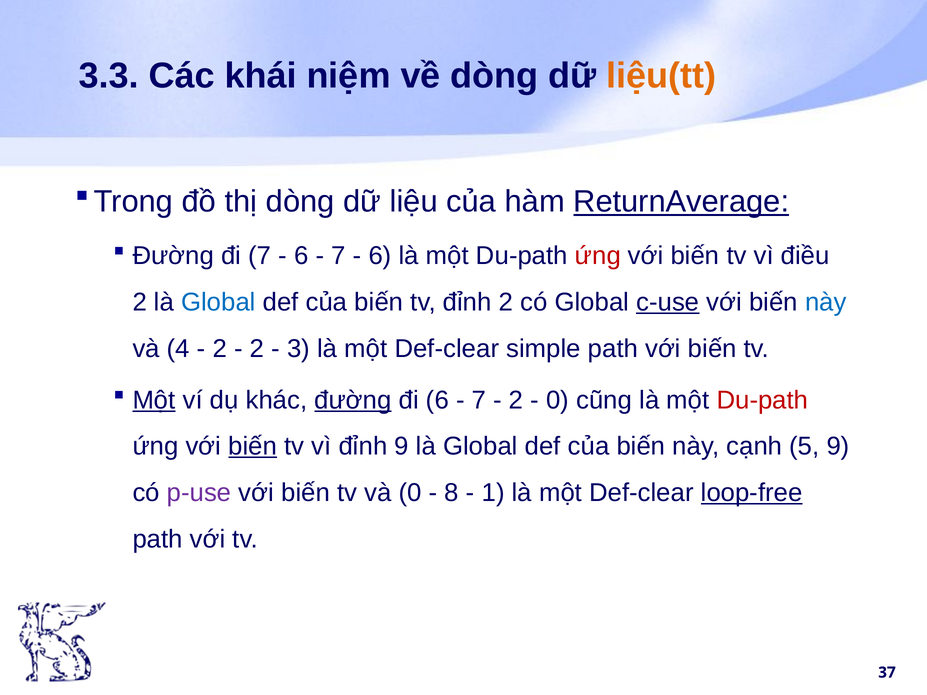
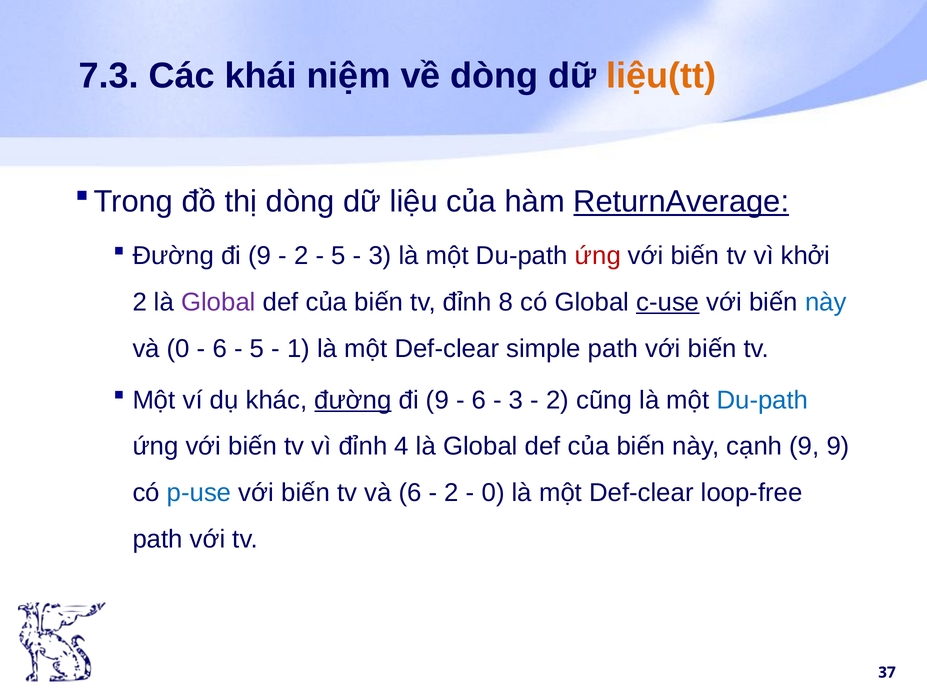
3.3: 3.3 -> 7.3 (109, 76)
7: 7 -> 9 (260, 256)
6: 6 -> 2 (301, 256)
7: 7 -> 5 (339, 256)
6: 6 -> 3 (380, 256)
điều: điều -> khởi (805, 256)
Global colour: blue -> purple (218, 302)
đỉnh 2: 2 -> 8 (506, 302)
và 4: 4 -> 0 (178, 349)
2: 2 -> 6 (220, 349)
2: 2 -> 5 (257, 349)
3: 3 -> 1 (299, 349)
Một underline: present -> none (154, 400)
6: 6 -> 9 (437, 400)
7: 7 -> 6 (479, 400)
2: 2 -> 3 (516, 400)
0: 0 -> 2 (558, 400)
Du-path colour: red -> blue (762, 400)
biến underline: present -> none (253, 447)
đỉnh 9: 9 -> 4 (402, 447)
cạnh 5: 5 -> 9 (804, 447)
p-use colour: purple -> blue (199, 493)
và 0: 0 -> 6 (410, 493)
8: 8 -> 2 (452, 493)
1: 1 -> 0 (493, 493)
loop-free underline: present -> none (752, 493)
